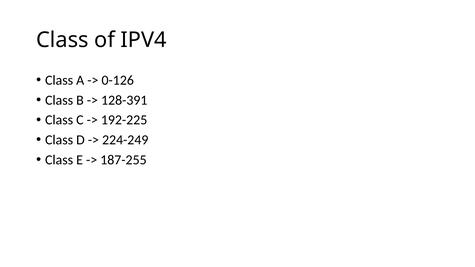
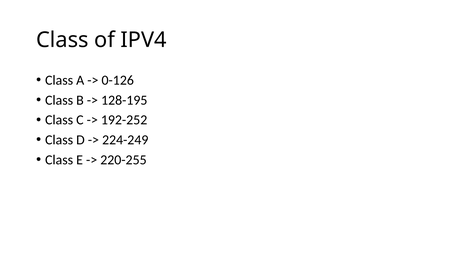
128-391: 128-391 -> 128-195 (124, 100)
192-225: 192-225 -> 192-252 (124, 120)
187-255: 187-255 -> 220-255 (123, 160)
